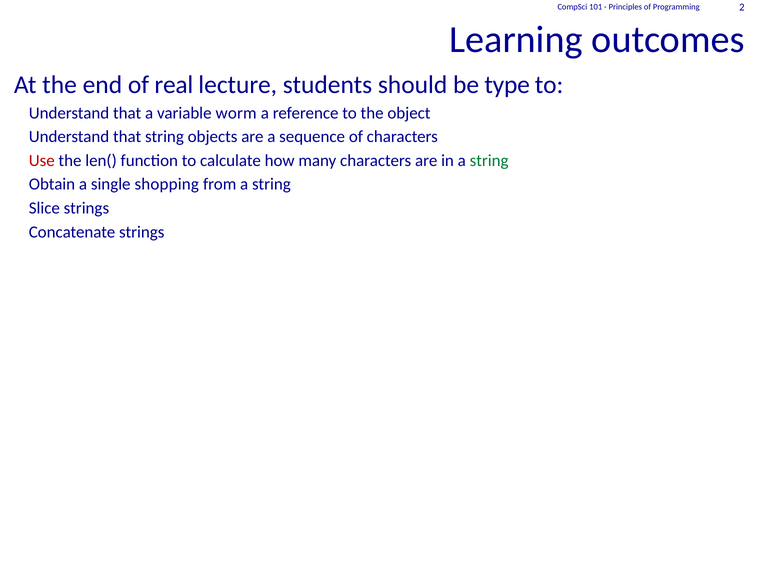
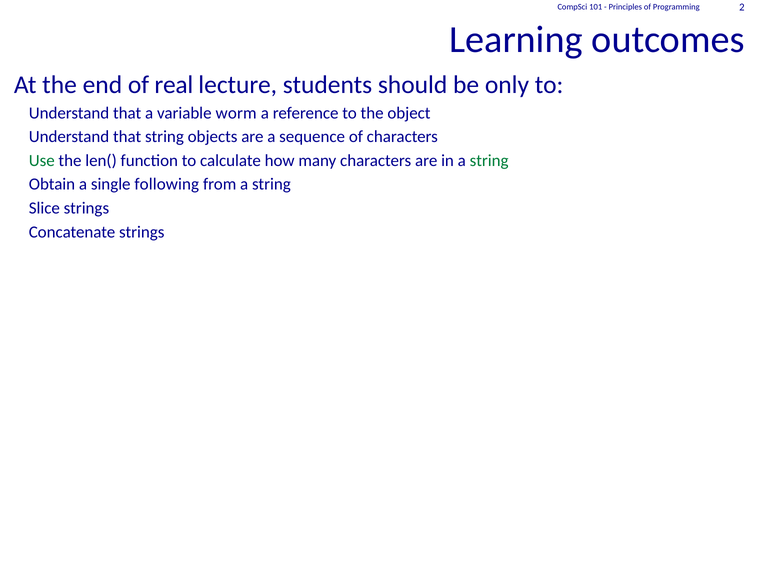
type: type -> only (507, 85)
Use colour: red -> green (42, 160)
shopping: shopping -> following (167, 184)
